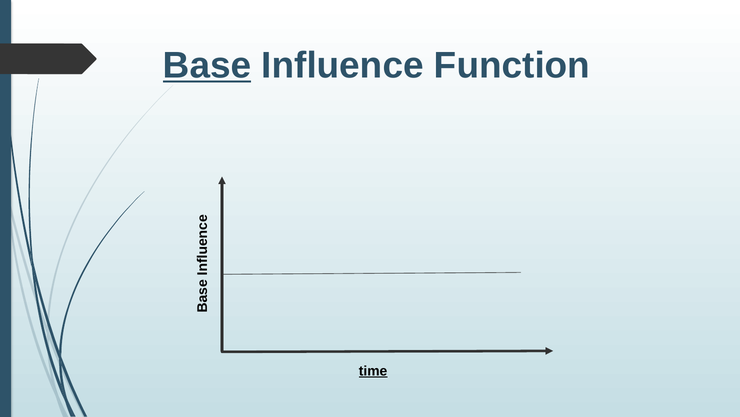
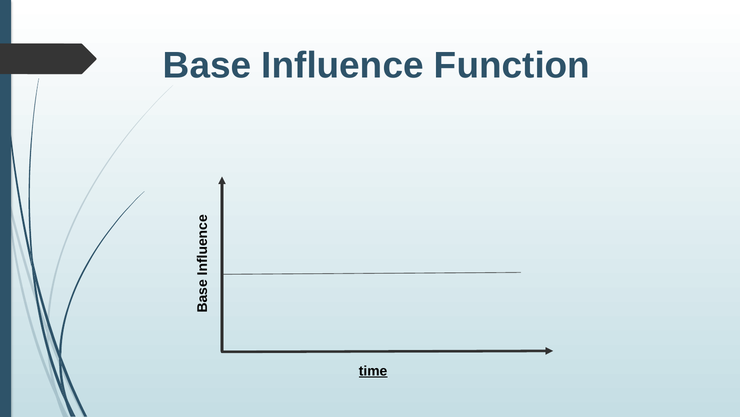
Base underline: present -> none (207, 65)
